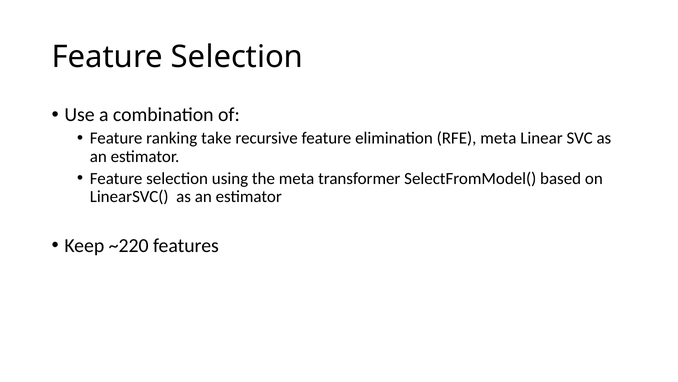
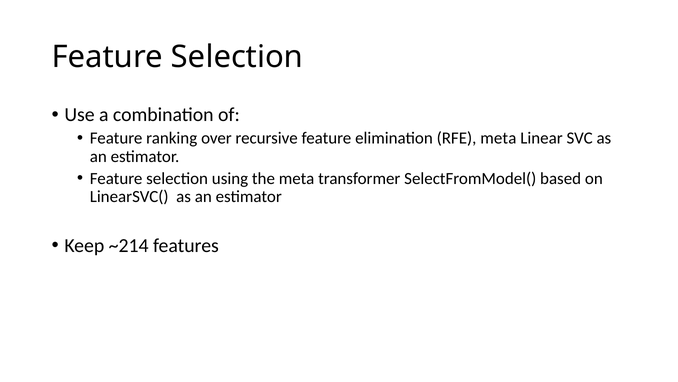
take: take -> over (216, 138)
~220: ~220 -> ~214 (129, 245)
